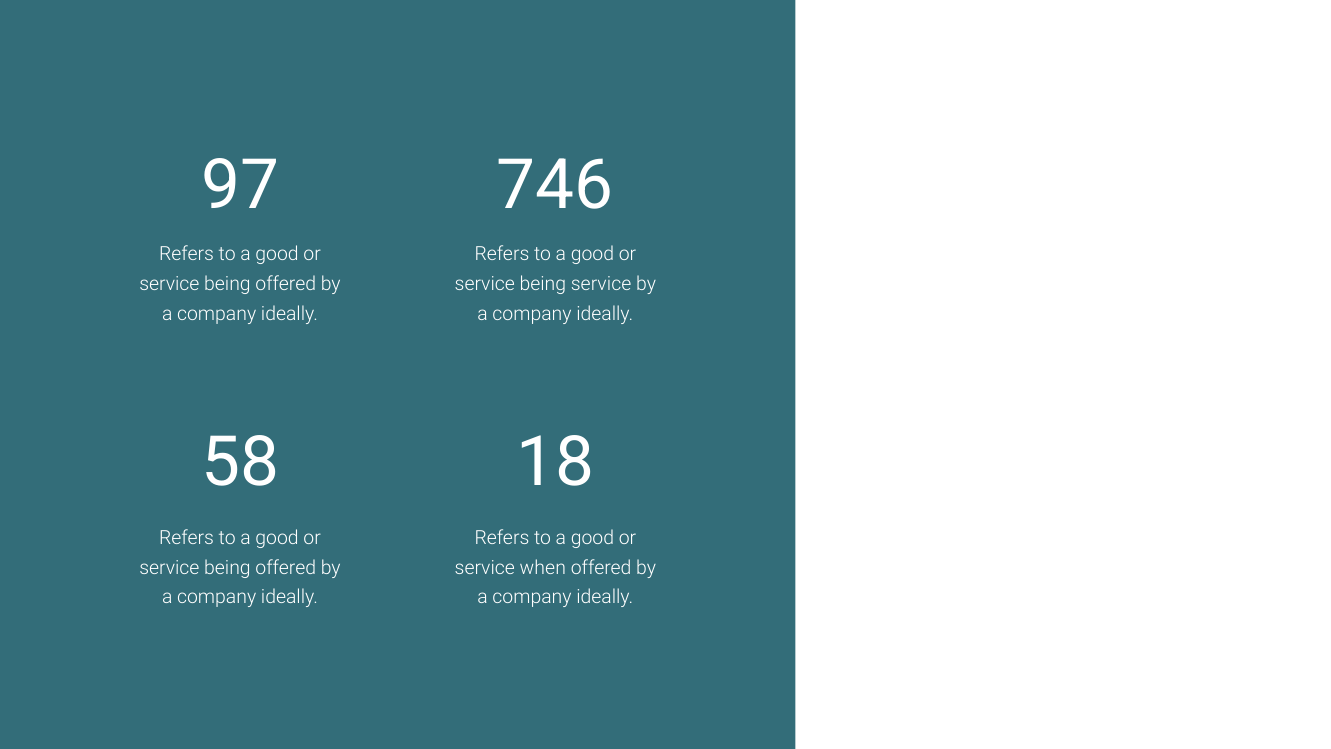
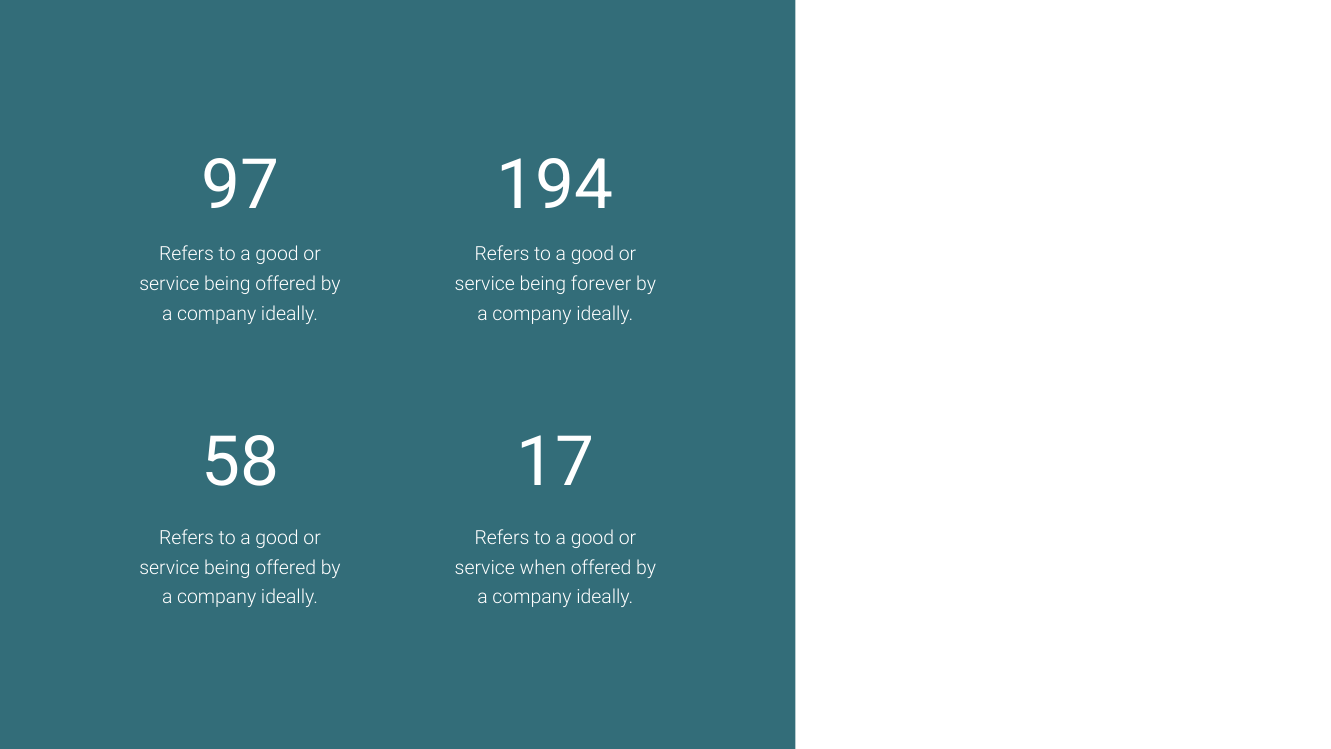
746: 746 -> 194 (555, 186)
being service: service -> forever (601, 284)
18: 18 -> 17 (555, 463)
